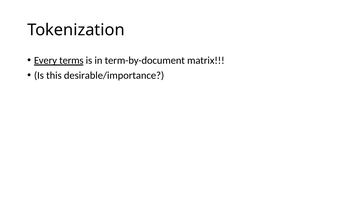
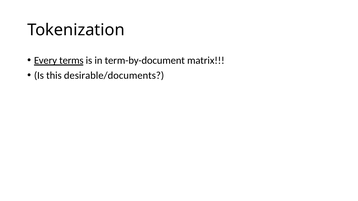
desirable/importance: desirable/importance -> desirable/documents (114, 75)
